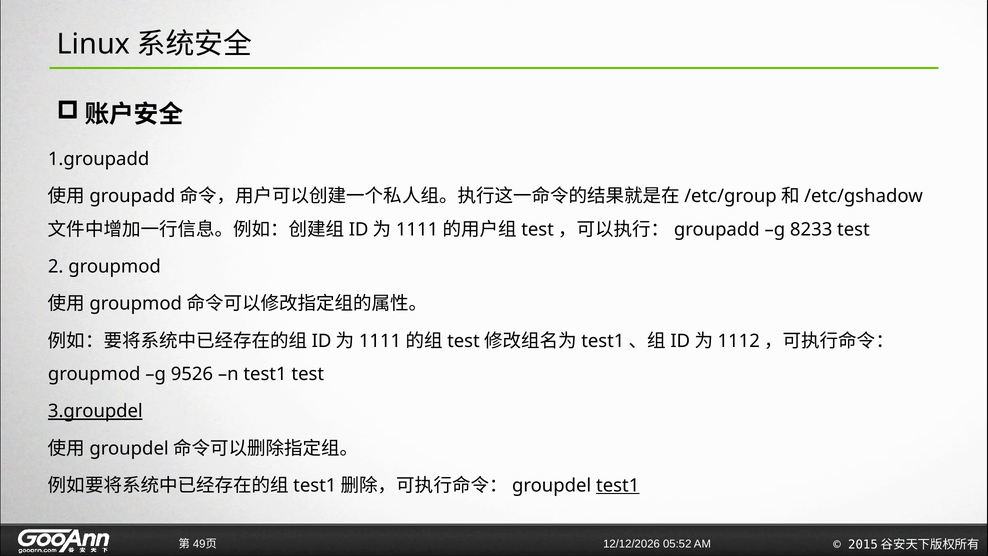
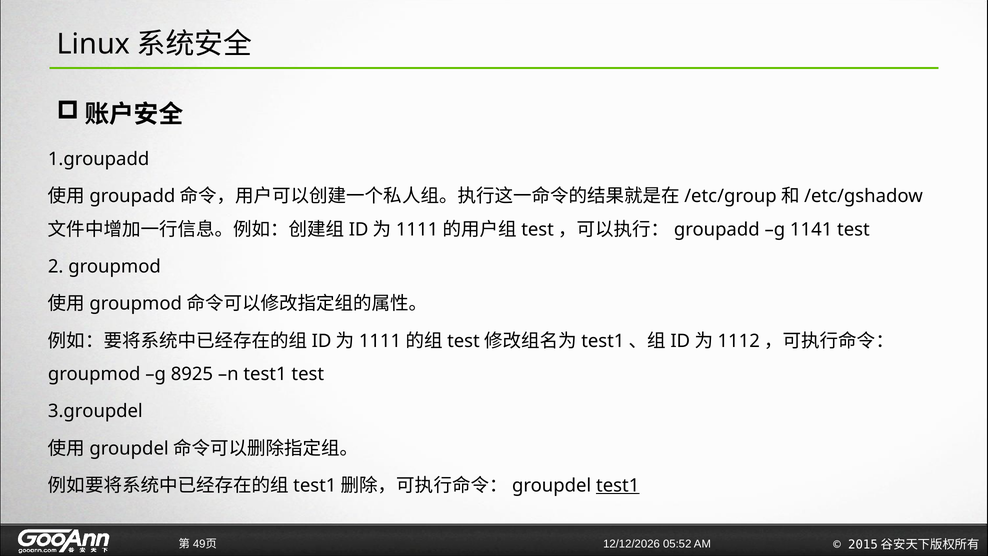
8233: 8233 -> 1141 (811, 230)
9526: 9526 -> 8925 (192, 374)
3.groupdel underline: present -> none (95, 411)
